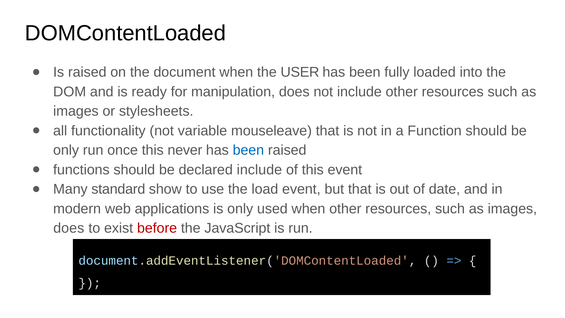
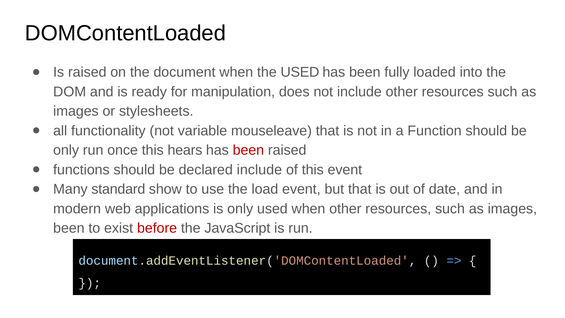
the USER: USER -> USED (300, 72)
never: never -> hears (185, 150)
been colour: blue -> red (248, 150)
does: does -> been (69, 228)
